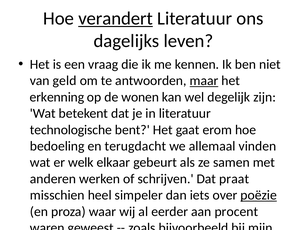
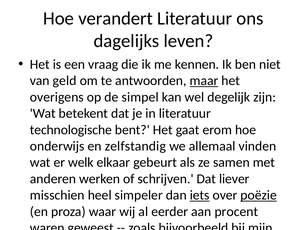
verandert underline: present -> none (116, 18)
erkenning: erkenning -> overigens (57, 97)
wonen: wonen -> simpel (140, 97)
bedoeling: bedoeling -> onderwijs (57, 146)
terugdacht: terugdacht -> zelfstandig (135, 146)
praat: praat -> liever (234, 179)
iets underline: none -> present (200, 195)
